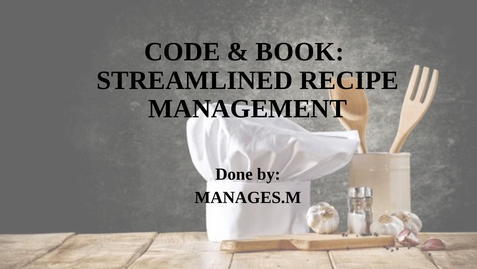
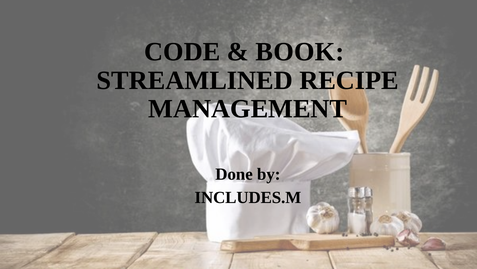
MANAGES.M: MANAGES.M -> INCLUDES.M (248, 197)
